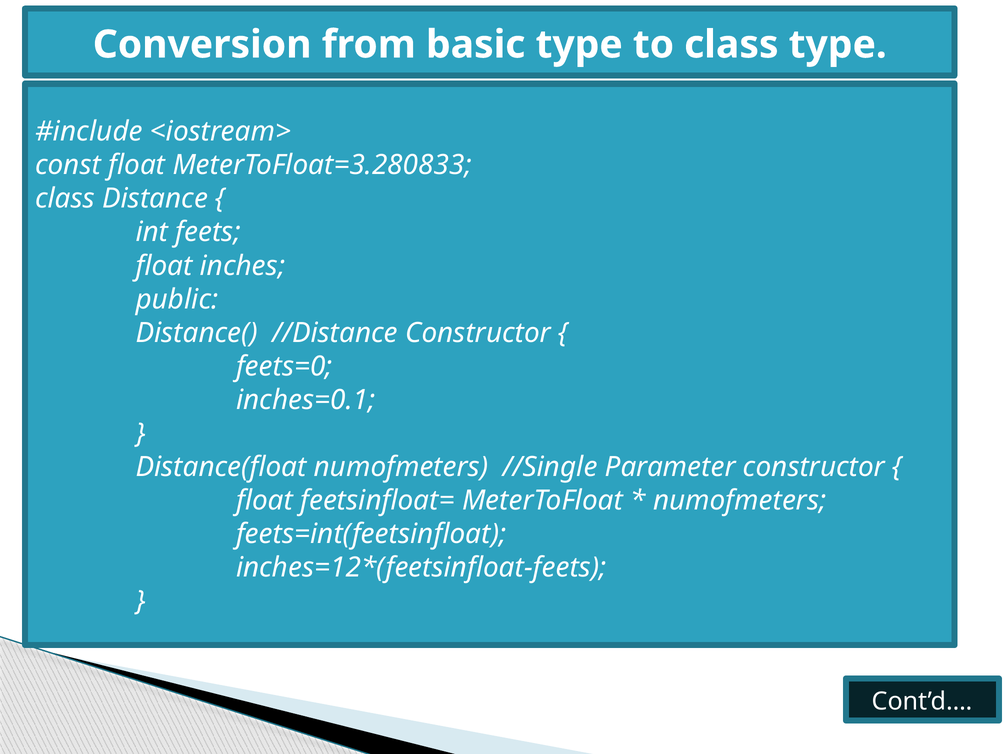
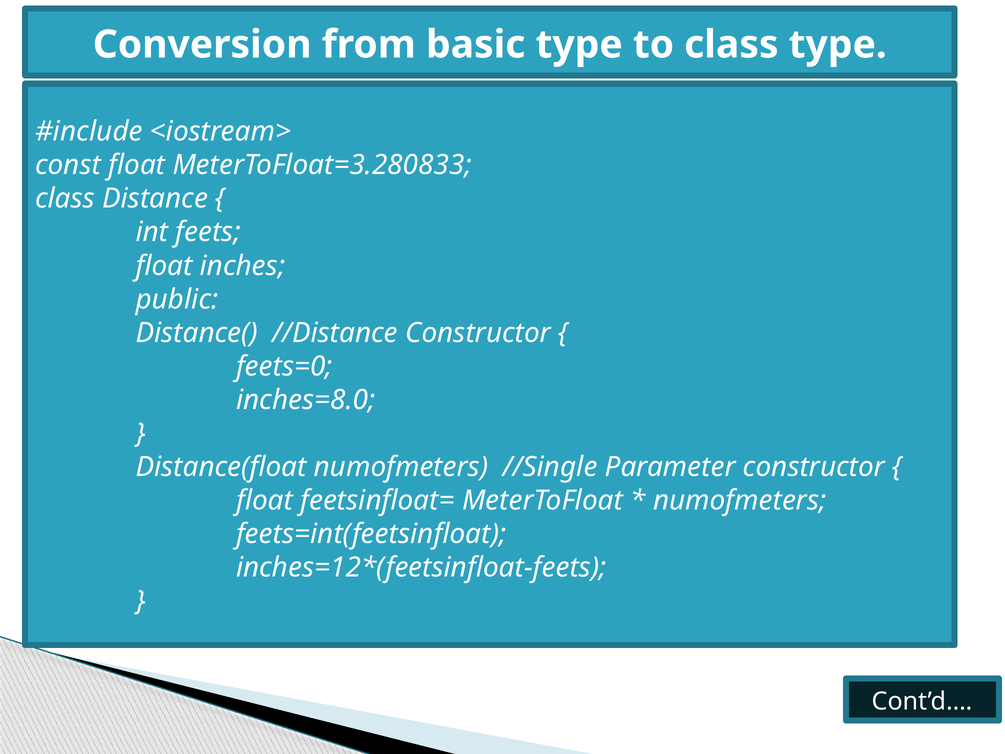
inches=0.1: inches=0.1 -> inches=8.0 (306, 400)
